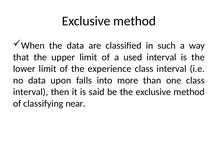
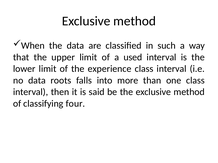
upon: upon -> roots (61, 81)
near: near -> four (75, 104)
